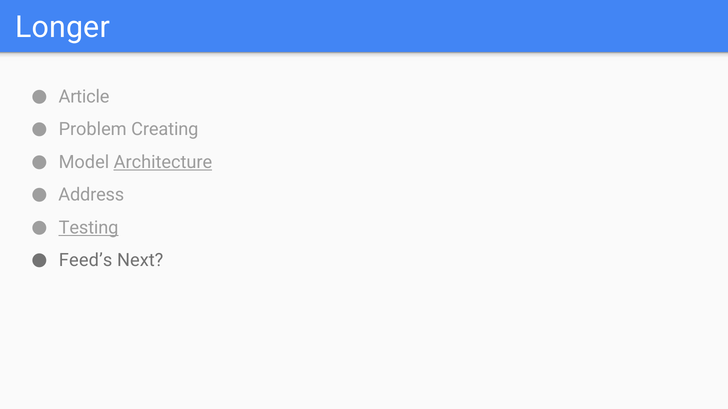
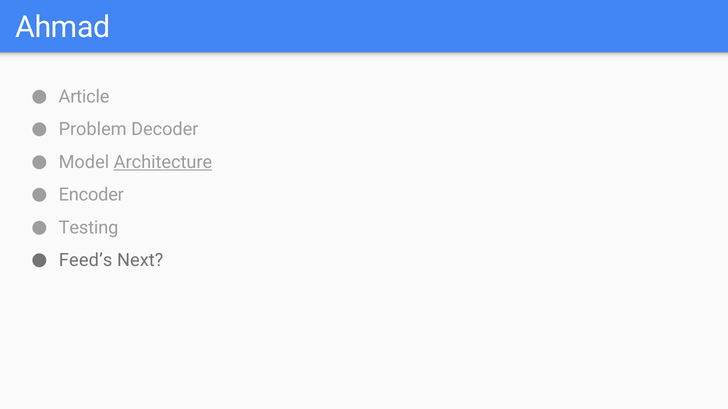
Longer: Longer -> Ahmad (63, 27)
Creating: Creating -> Decoder (165, 130)
Address: Address -> Encoder (91, 195)
Testing underline: present -> none (89, 228)
